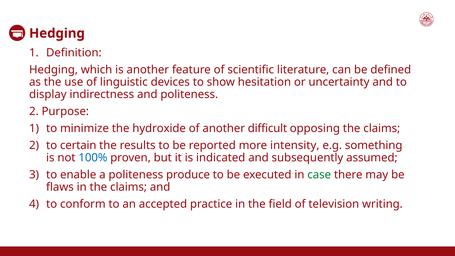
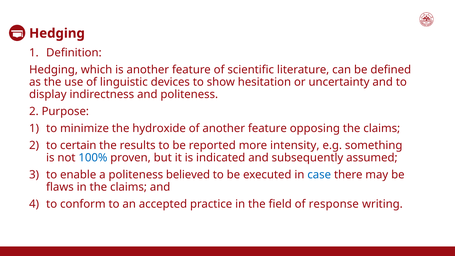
of another difficult: difficult -> feature (267, 128)
produce: produce -> believed (188, 175)
case colour: green -> blue (319, 175)
television: television -> response (334, 204)
